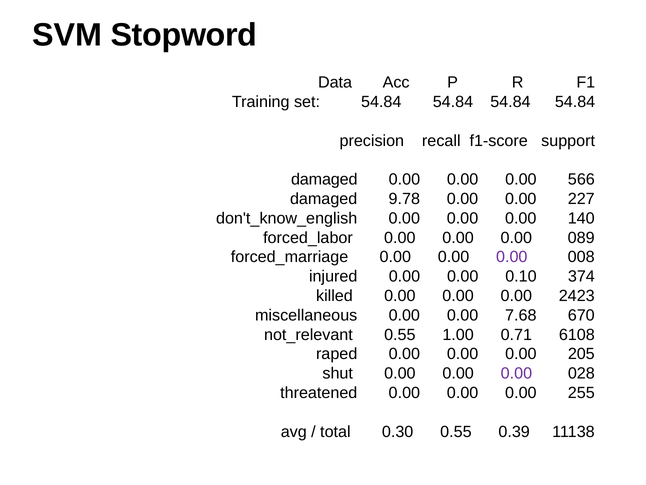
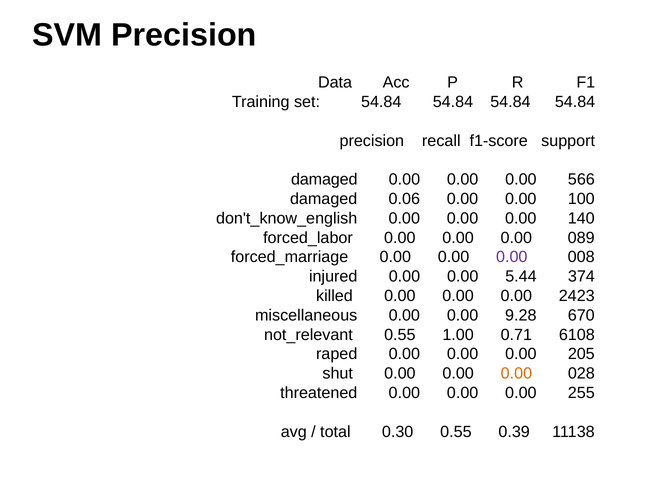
SVM Stopword: Stopword -> Precision (184, 35)
9.78: 9.78 -> 0.06 (404, 199)
227: 227 -> 100 (581, 199)
0.10: 0.10 -> 5.44 (521, 276)
7.68: 7.68 -> 9.28 (521, 315)
0.00 colour: purple -> orange (516, 373)
